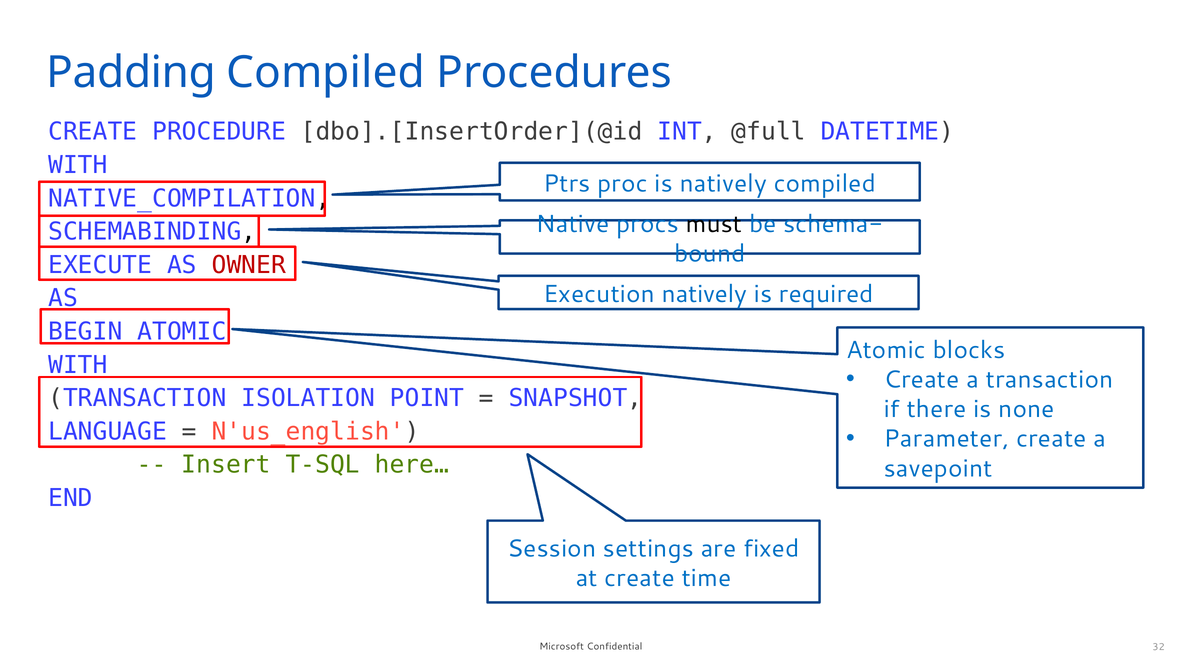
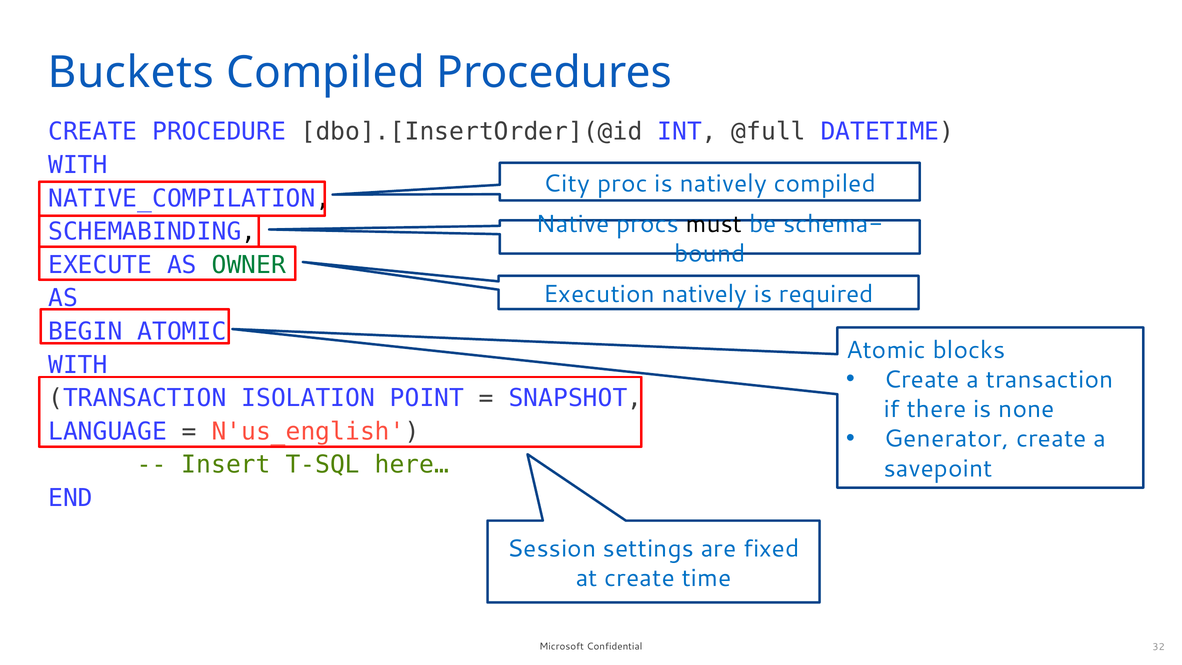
Padding: Padding -> Buckets (131, 73)
Ptrs: Ptrs -> City (567, 183)
OWNER colour: red -> green (249, 265)
Parameter: Parameter -> Generator (946, 439)
